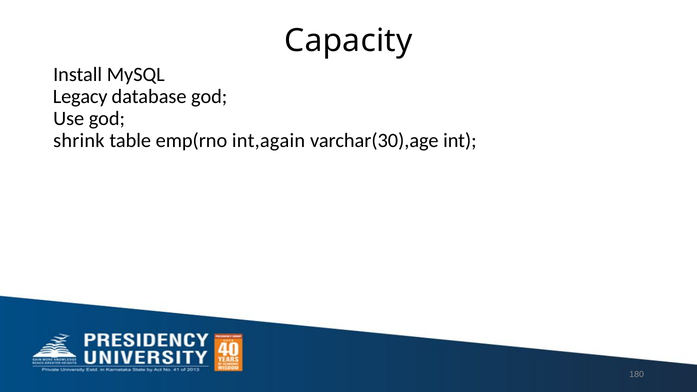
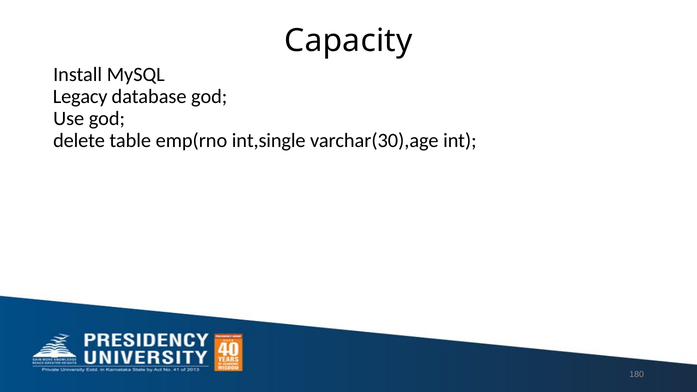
shrink: shrink -> delete (79, 141)
int,again: int,again -> int,single (269, 141)
